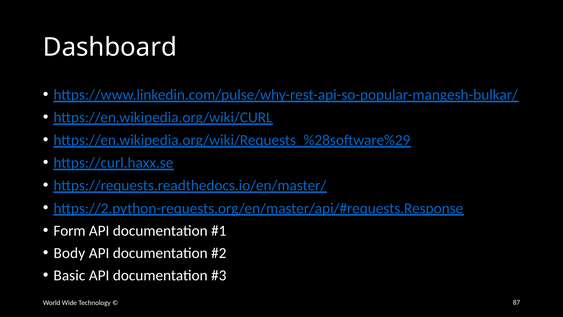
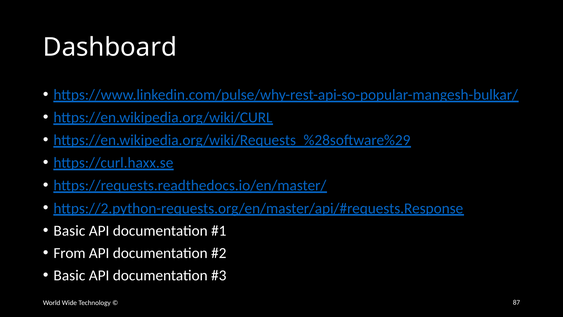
Form: Form -> Basic (69, 230)
Body: Body -> From (70, 253)
